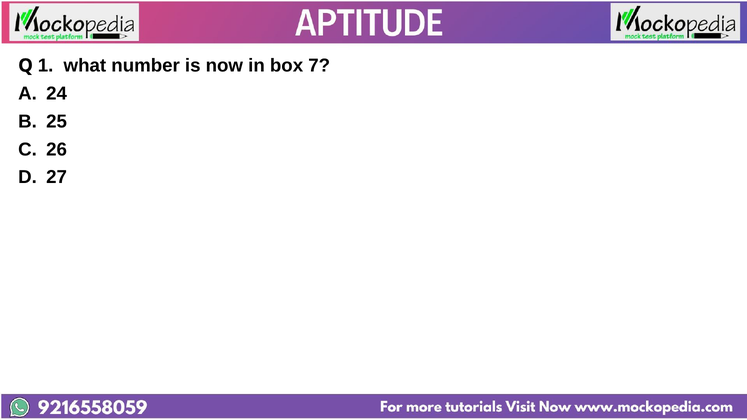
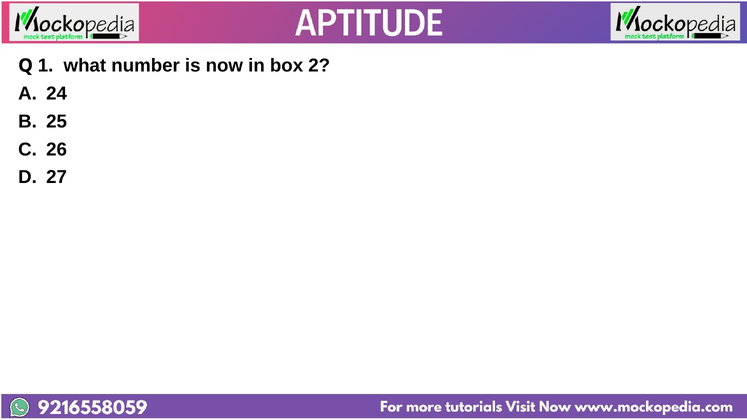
7: 7 -> 2 (319, 66)
